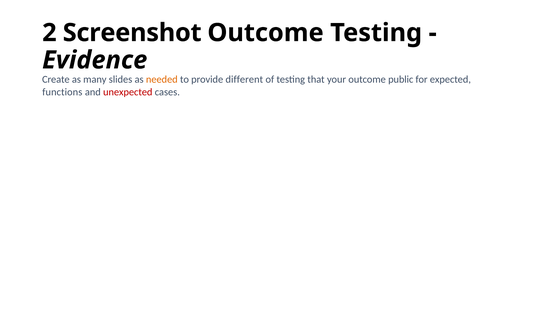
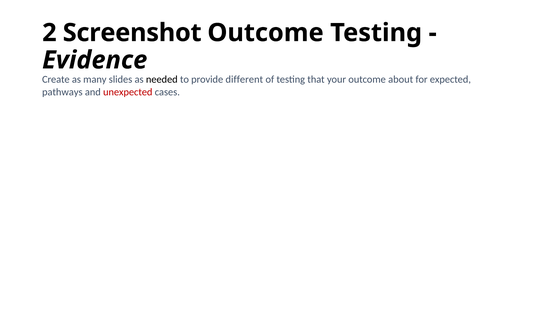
needed colour: orange -> black (162, 80)
public: public -> about (401, 80)
functions: functions -> pathways (62, 92)
